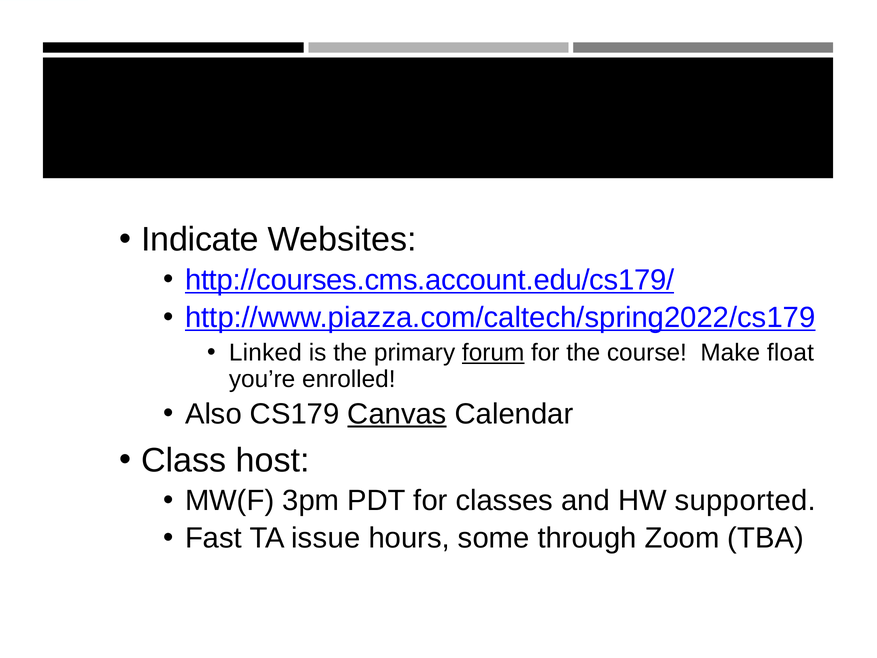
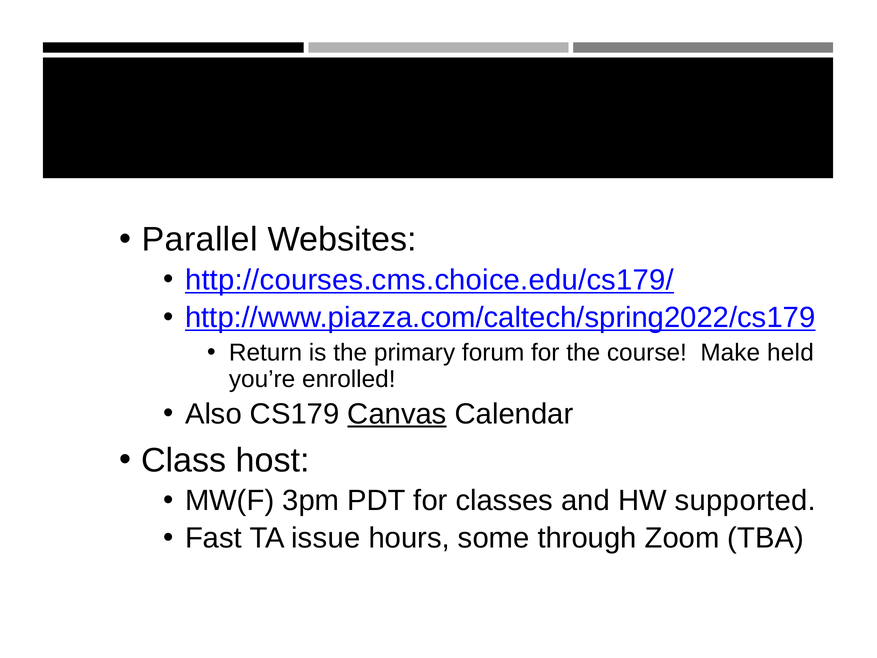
Indicate: Indicate -> Parallel (200, 240)
http://courses.cms.account.edu/cs179/: http://courses.cms.account.edu/cs179/ -> http://courses.cms.choice.edu/cs179/ (429, 280)
Linked: Linked -> Return (266, 353)
forum underline: present -> none (493, 353)
float: float -> held (790, 353)
